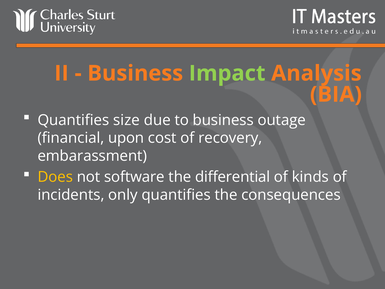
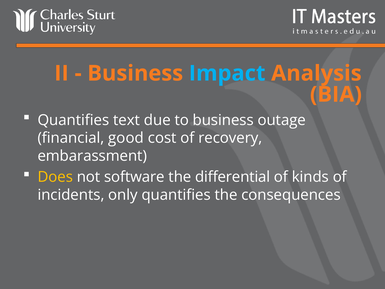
Impact colour: light green -> light blue (227, 73)
size: size -> text (127, 120)
upon: upon -> good (126, 138)
